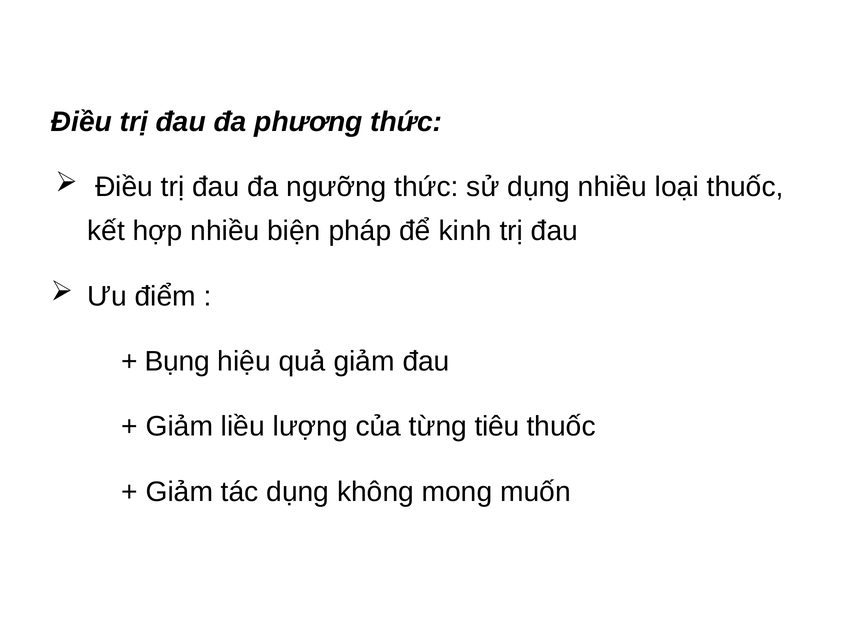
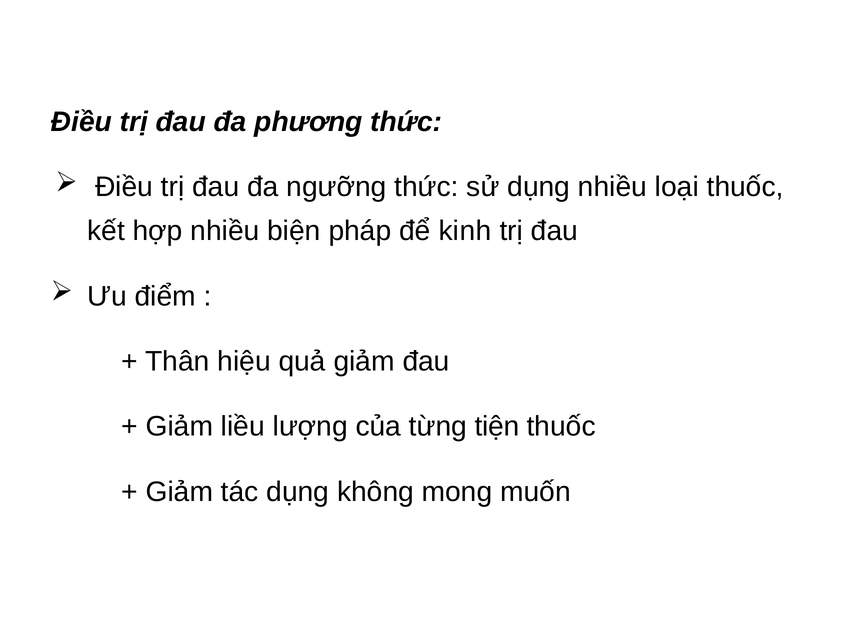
Bụng: Bụng -> Thân (177, 362)
tiêu: tiêu -> tiện (497, 427)
